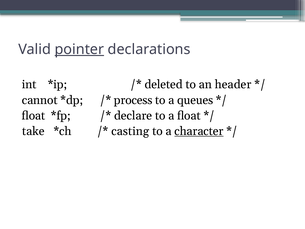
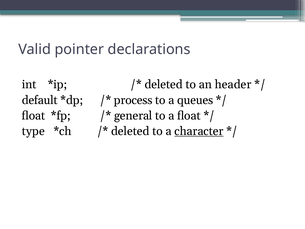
pointer underline: present -> none (79, 49)
cannot: cannot -> default (40, 100)
declare: declare -> general (133, 116)
take: take -> type (33, 131)
casting: casting -> deleted (130, 131)
